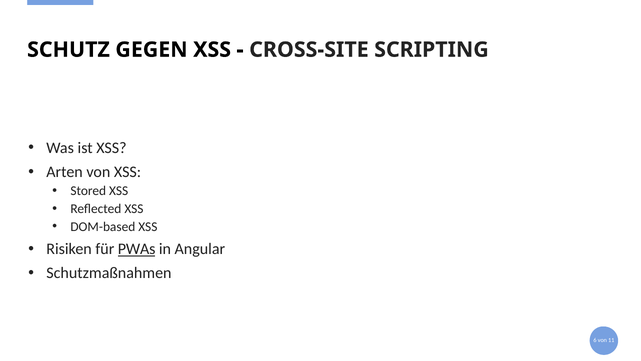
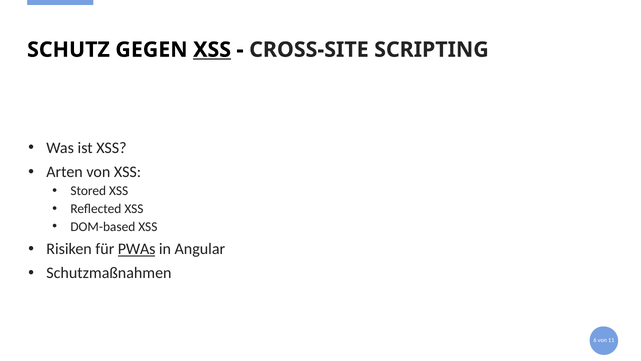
XSS underline: none -> present (212, 50)
